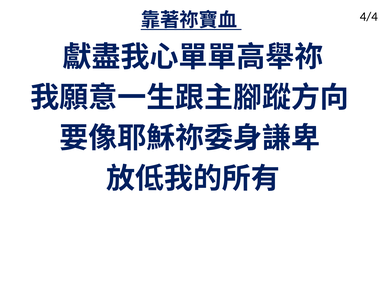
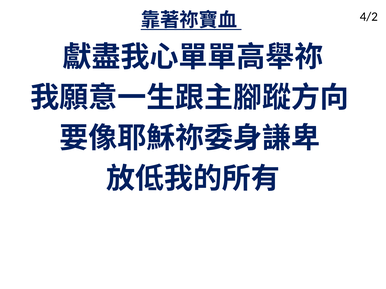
4/4: 4/4 -> 4/2 (369, 17)
